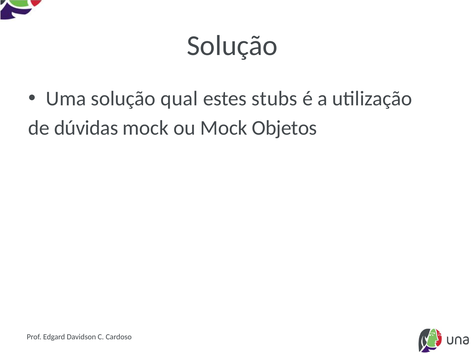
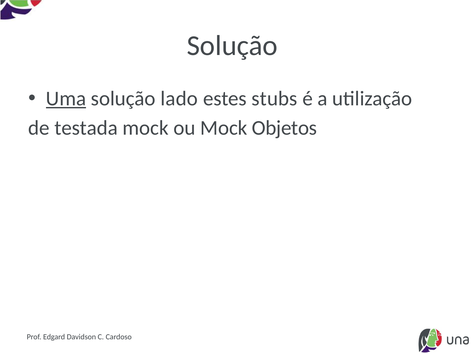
Uma underline: none -> present (66, 99)
qual: qual -> lado (179, 99)
dúvidas: dúvidas -> testada (86, 128)
